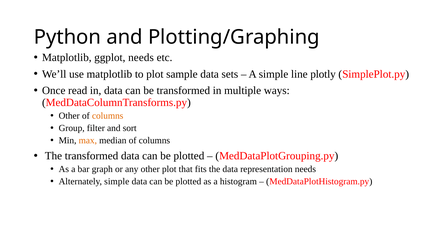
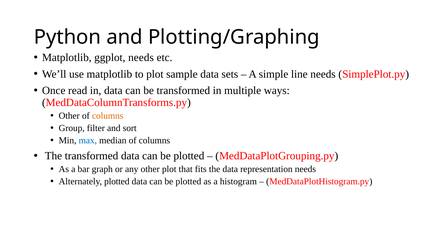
line plotly: plotly -> needs (323, 74)
max colour: orange -> blue (88, 141)
Alternately simple: simple -> plotted (117, 182)
